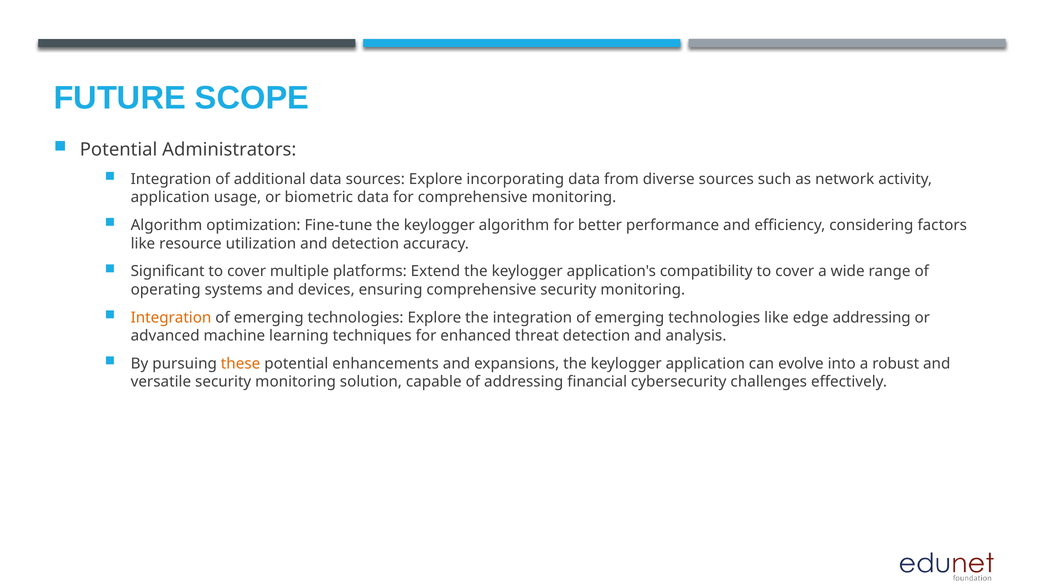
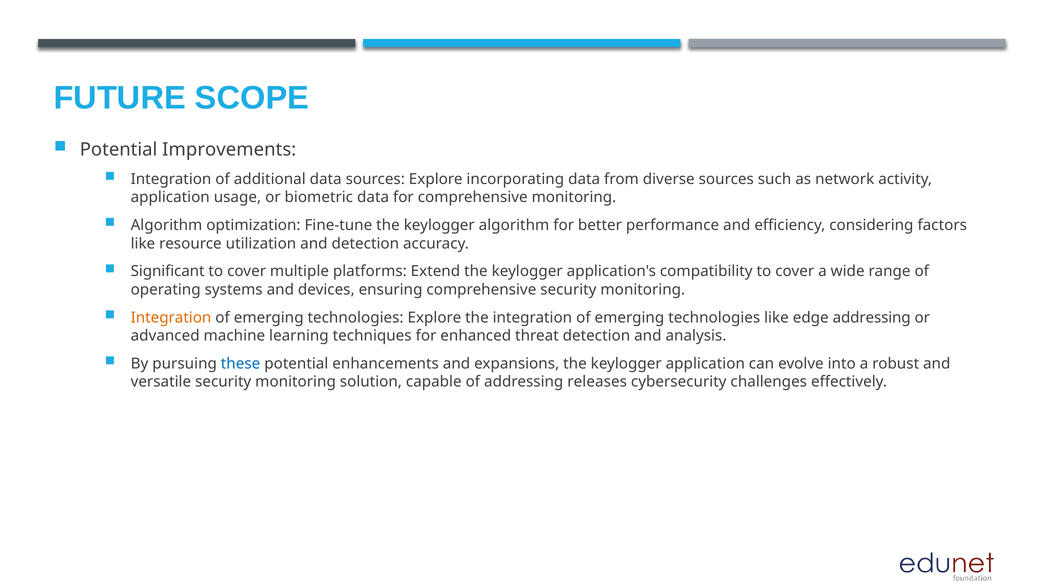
Administrators: Administrators -> Improvements (229, 150)
these colour: orange -> blue (241, 364)
financial: financial -> releases (597, 382)
